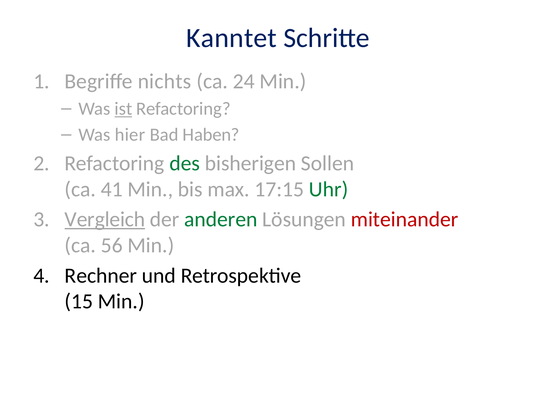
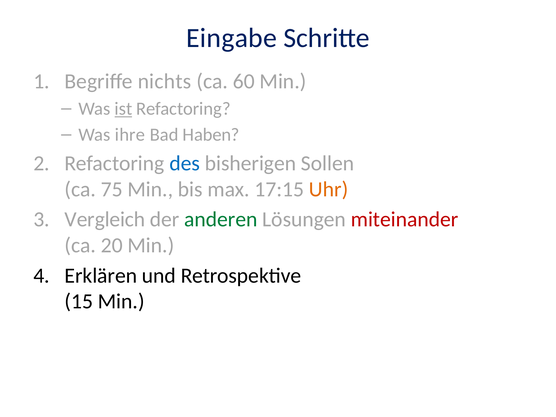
Kanntet: Kanntet -> Eingabe (232, 38)
24: 24 -> 60 (244, 81)
hier: hier -> ihre (130, 135)
des colour: green -> blue (185, 163)
41: 41 -> 75 (112, 189)
Uhr colour: green -> orange (329, 189)
Vergleich underline: present -> none (105, 219)
56: 56 -> 20 (112, 245)
Rechner: Rechner -> Erklären (101, 276)
